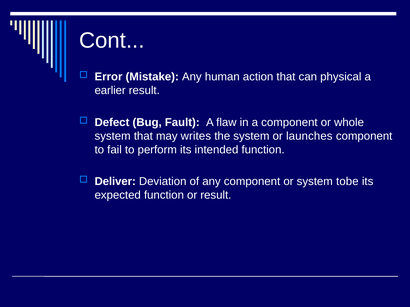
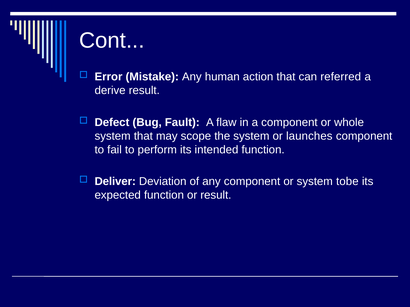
physical: physical -> referred (341, 77)
earlier: earlier -> derive (110, 91)
writes: writes -> scope (196, 136)
